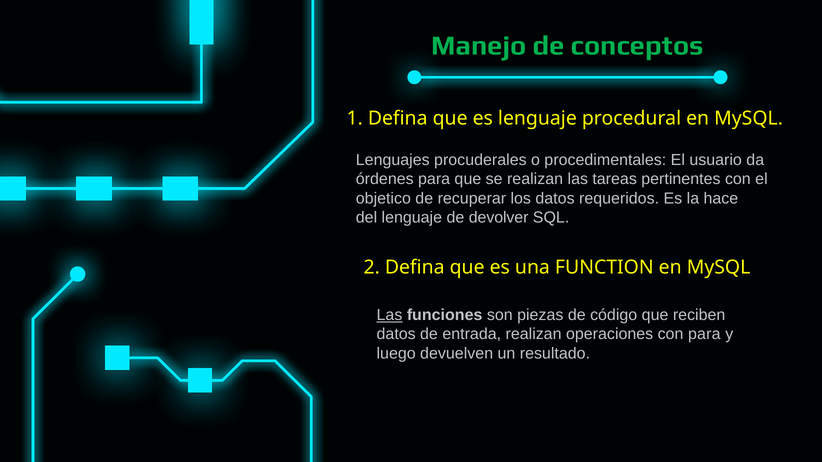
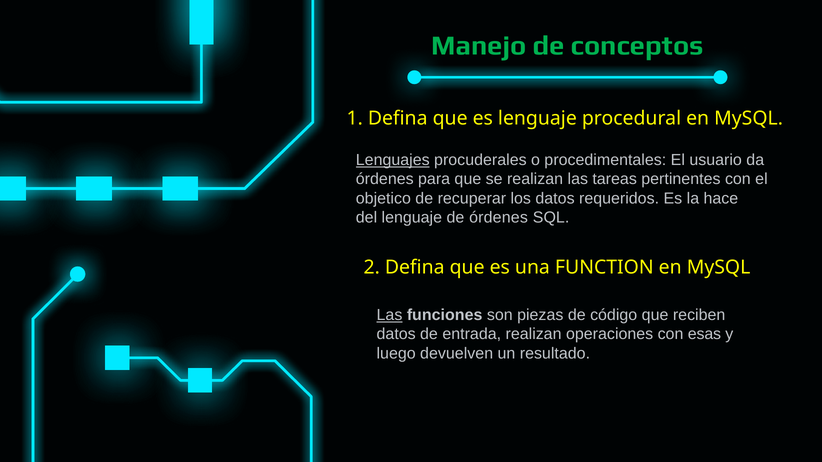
Lenguajes underline: none -> present (393, 160)
de devolver: devolver -> órdenes (499, 218)
con para: para -> esas (704, 334)
